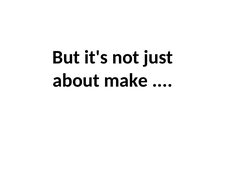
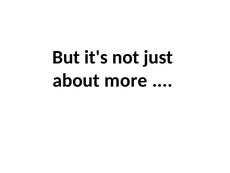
make: make -> more (126, 80)
